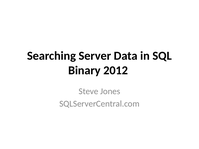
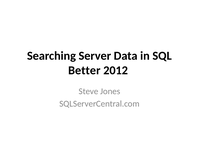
Binary: Binary -> Better (84, 71)
